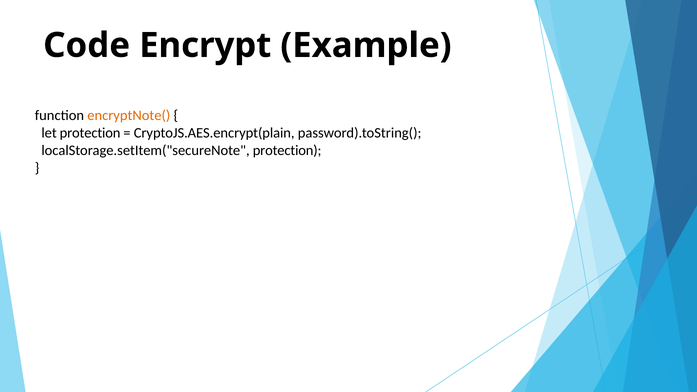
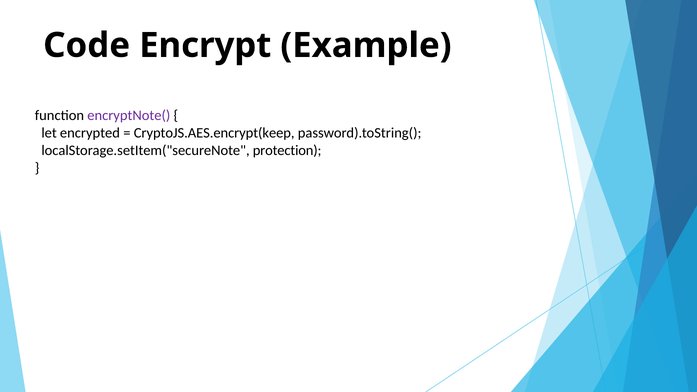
encryptNote( colour: orange -> purple (129, 116)
let protection: protection -> encrypted (90, 133)
CryptoJS.AES.encrypt(plain: CryptoJS.AES.encrypt(plain -> CryptoJS.AES.encrypt(keep (214, 133)
